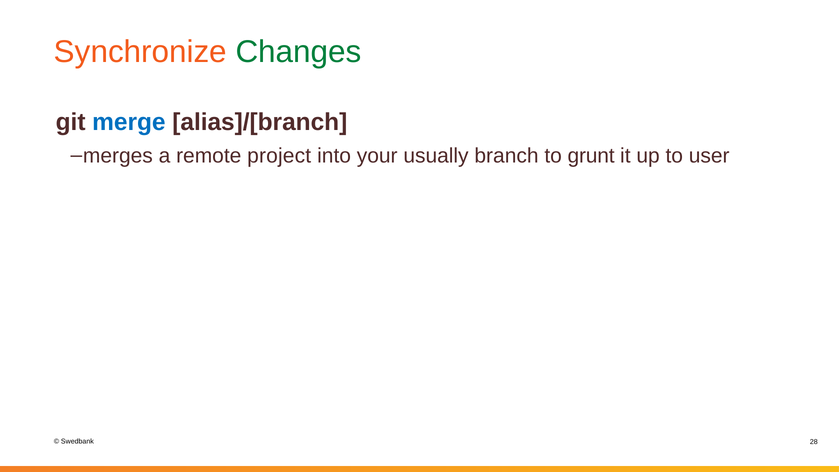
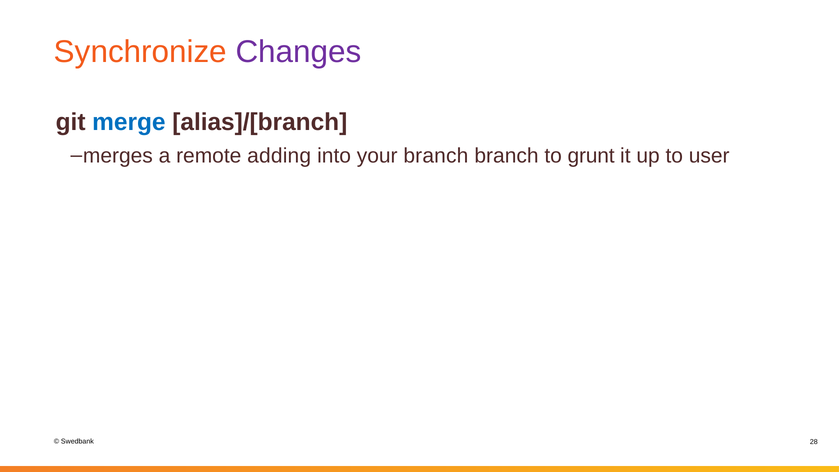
Changes colour: green -> purple (299, 52)
project: project -> adding (279, 156)
your usually: usually -> branch (436, 156)
